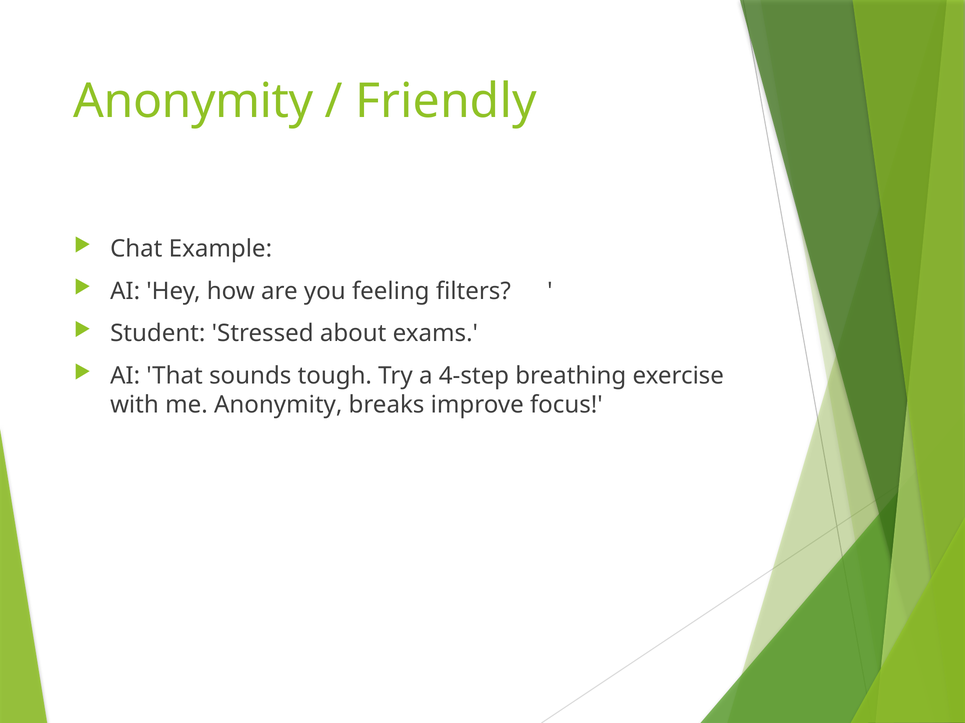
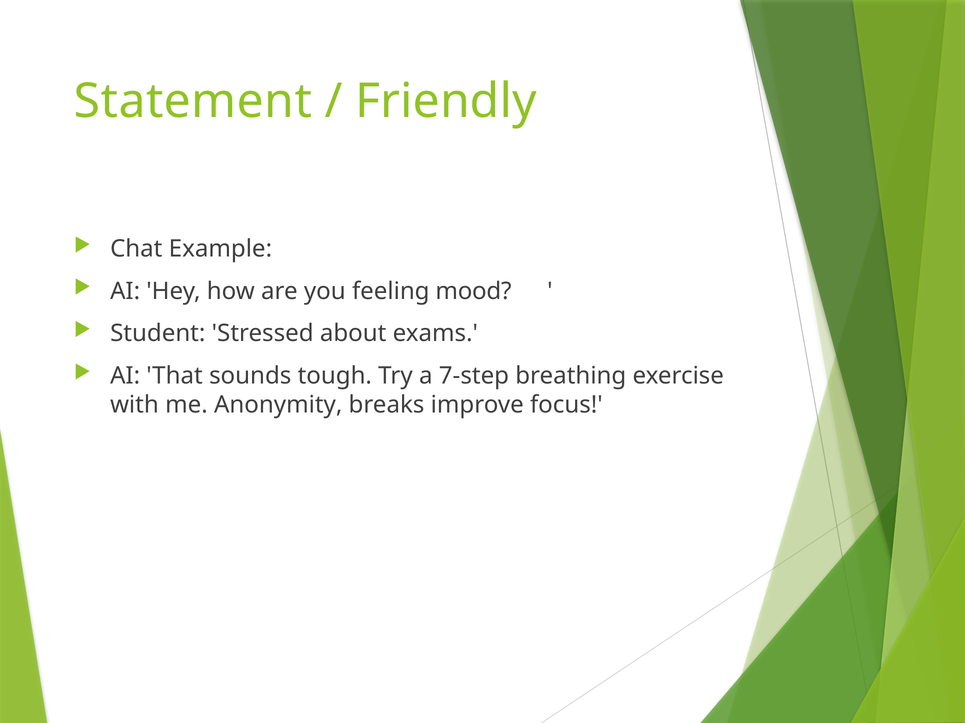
Anonymity: Anonymity -> Statement (193, 101)
filters: filters -> mood (473, 291)
4-step: 4-step -> 7-step (474, 376)
